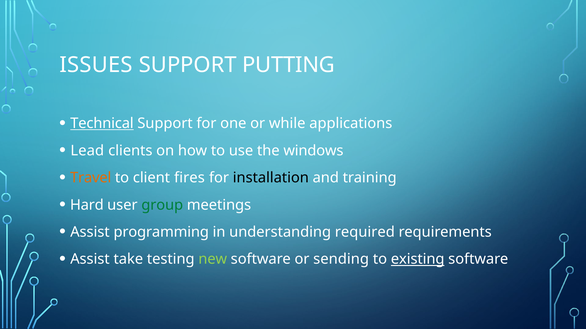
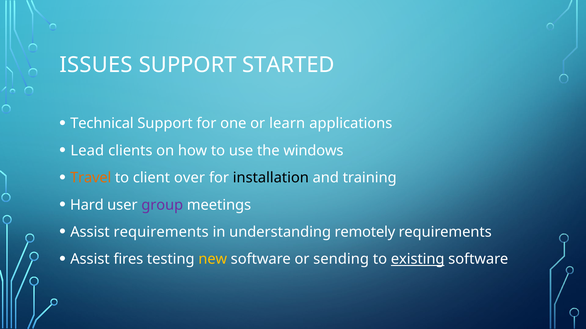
PUTTING: PUTTING -> STARTED (288, 65)
Technical underline: present -> none (102, 124)
while: while -> learn (287, 124)
fires: fires -> over (189, 178)
group colour: green -> purple (162, 205)
Assist programming: programming -> requirements (161, 232)
required: required -> remotely (365, 232)
take: take -> fires (128, 260)
new colour: light green -> yellow (213, 260)
